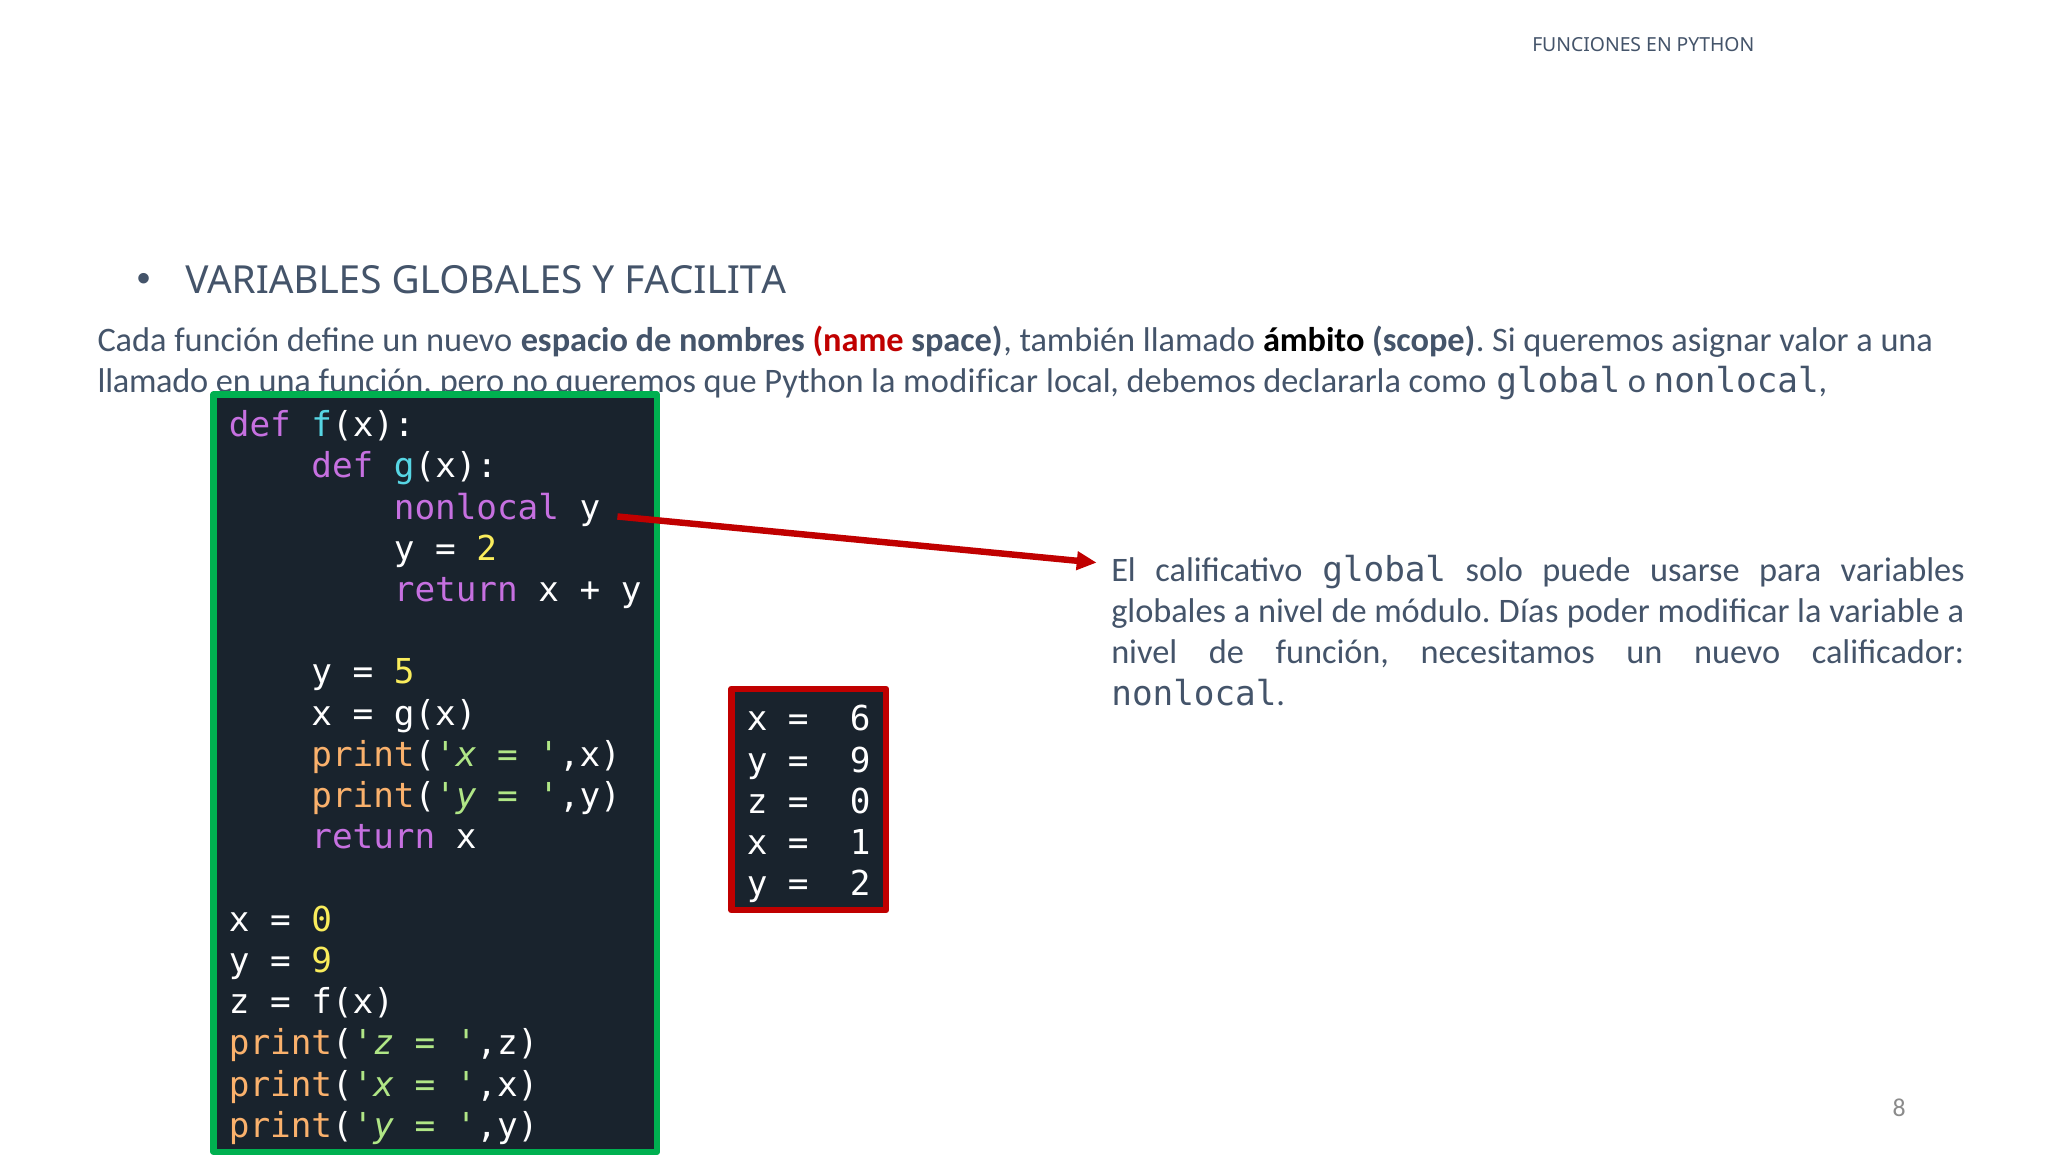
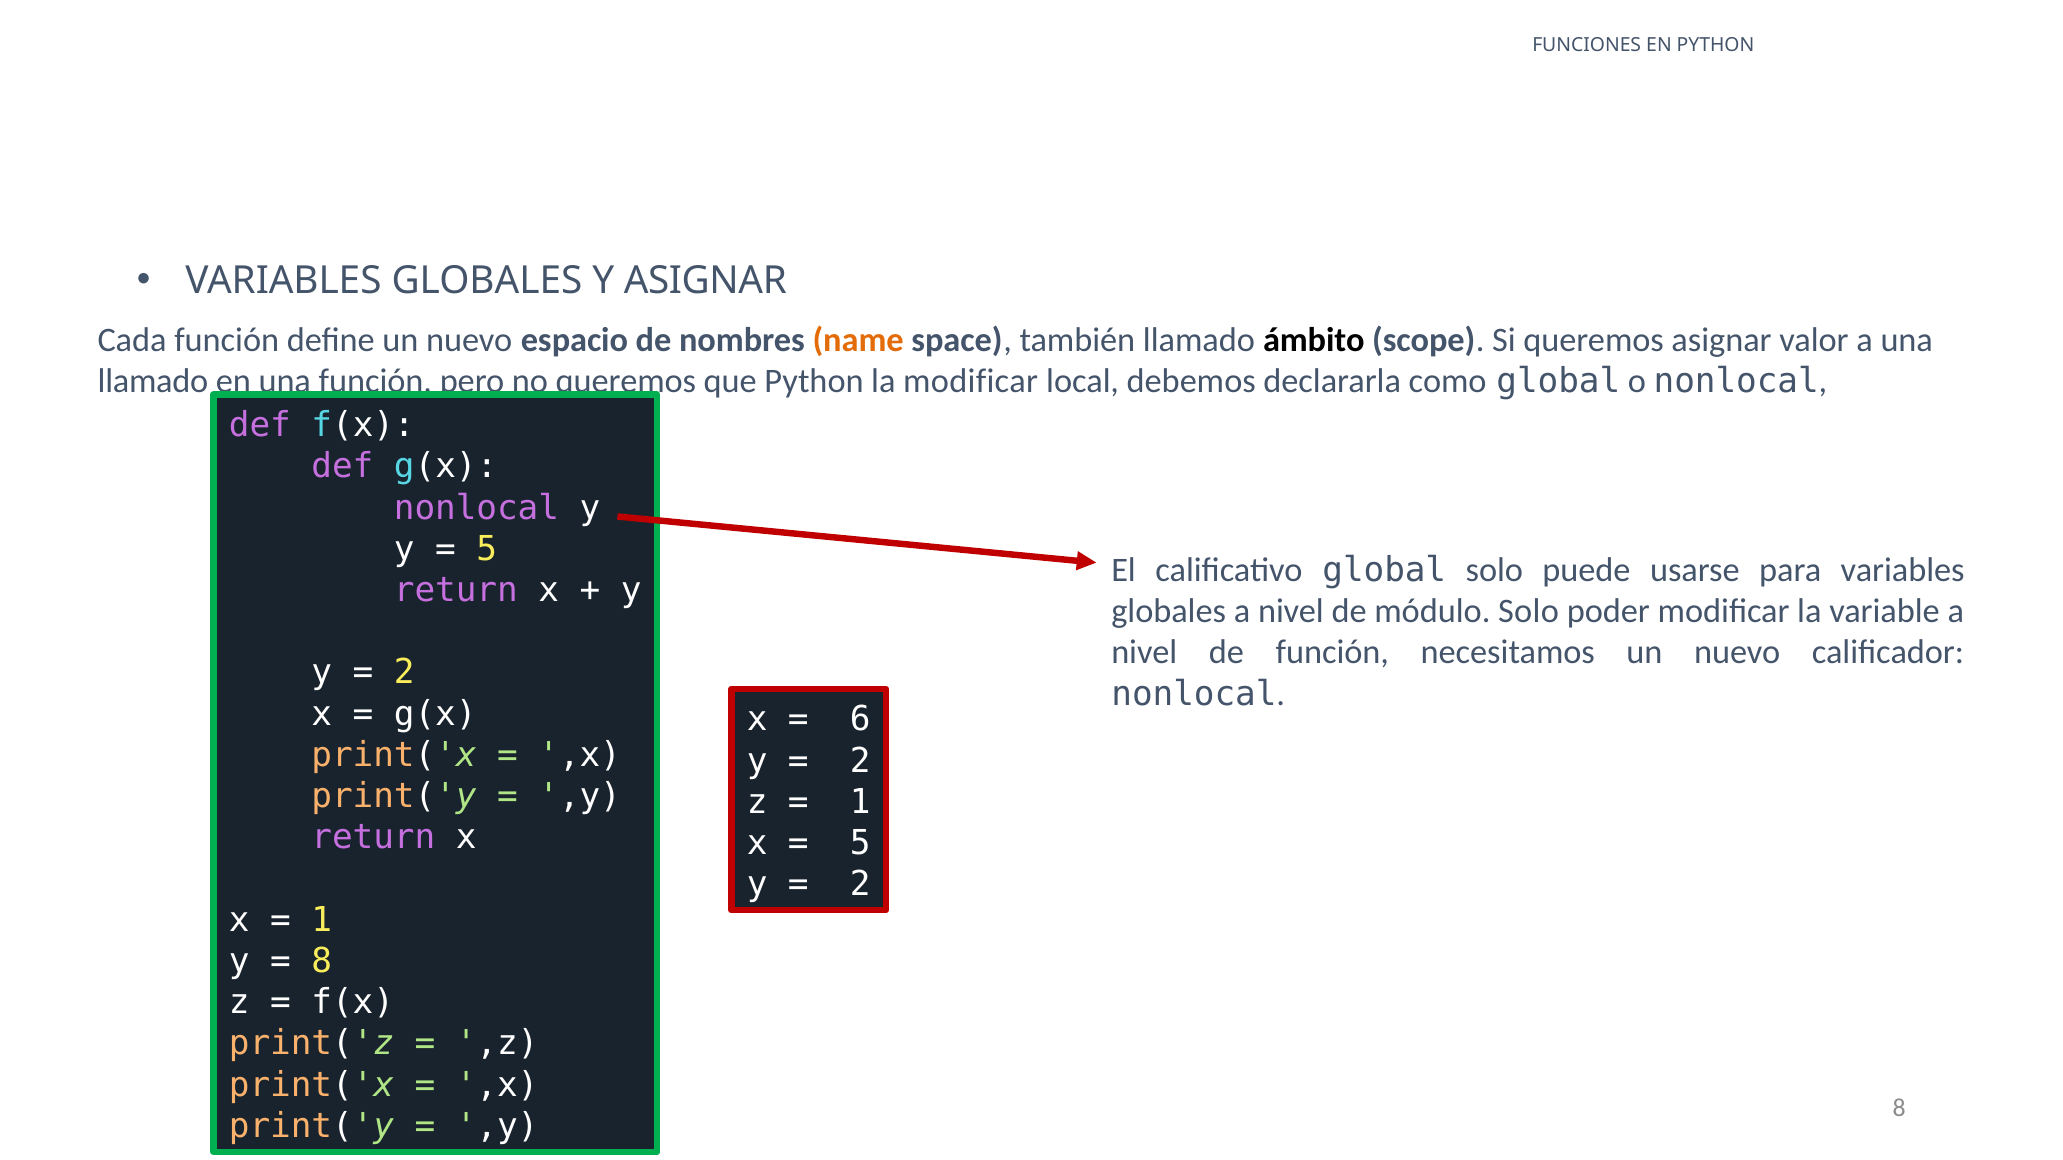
Y FACILITA: FACILITA -> ASIGNAR (705, 281)
name colour: red -> orange (858, 340)
2: 2 -> 5 (487, 549)
módulo Días: Días -> Solo (1528, 612)
5: 5 -> 2 (404, 673)
9: 9 -> 2 (860, 761)
0: 0 -> 1 (860, 802)
1: 1 -> 5 (860, 843)
0: 0 -> 1 (322, 920)
9: 9 -> 8 (322, 962)
